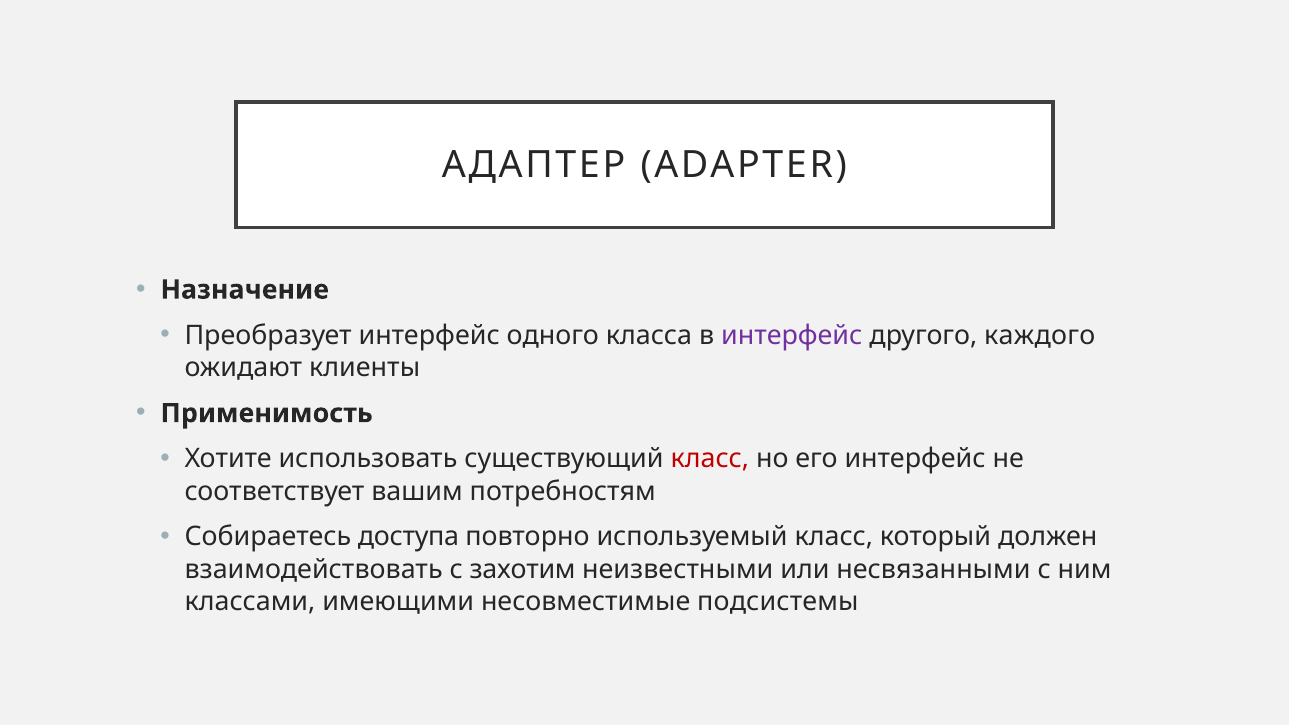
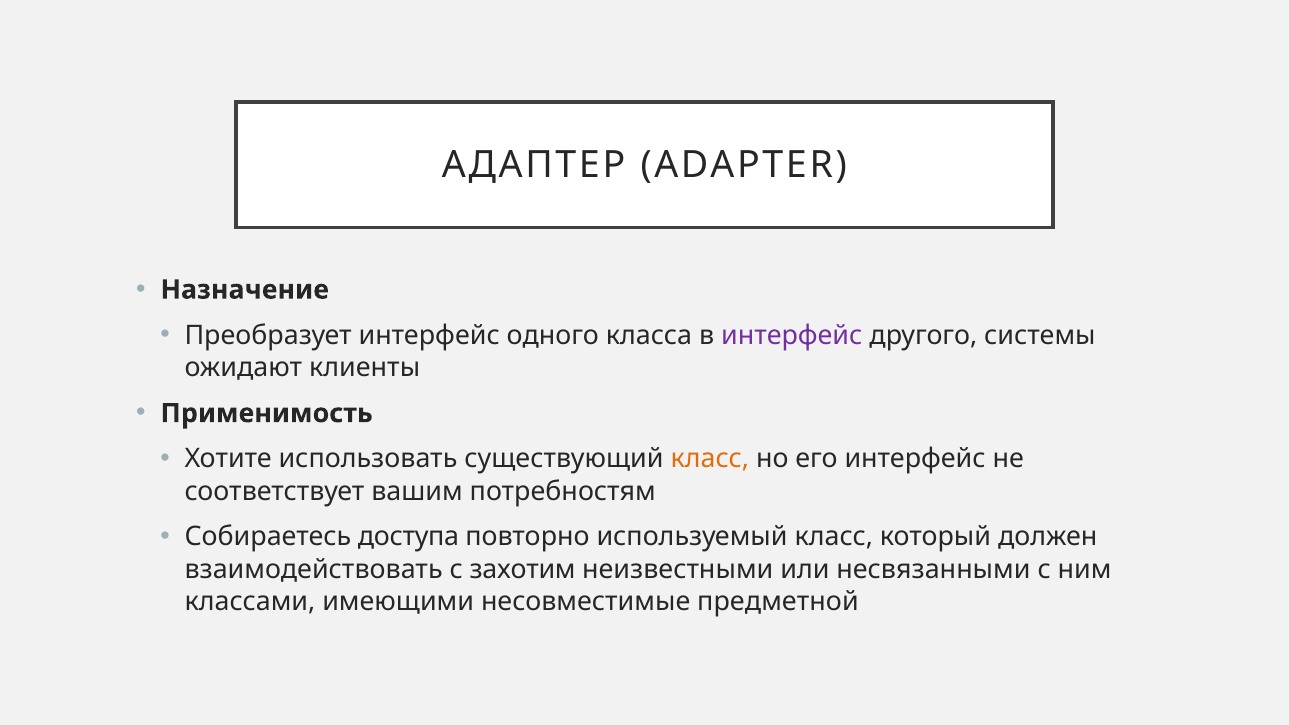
каждого: каждого -> системы (1040, 335)
класс colour: red -> orange (710, 459)
подсистемы: подсистемы -> предметной (778, 601)
